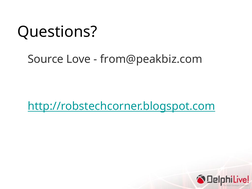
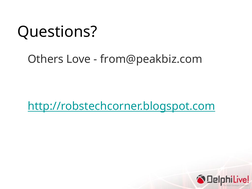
Source: Source -> Others (46, 59)
